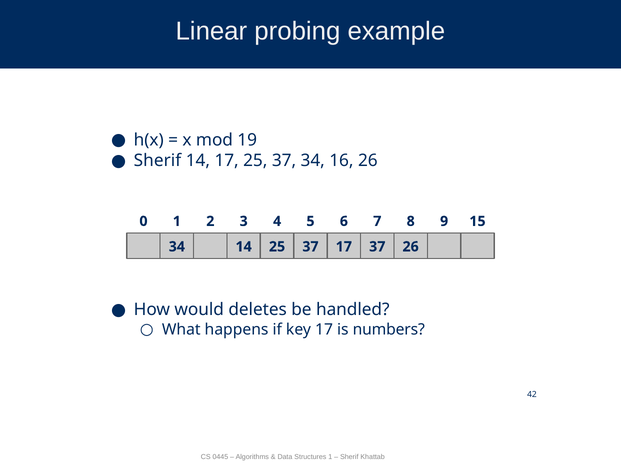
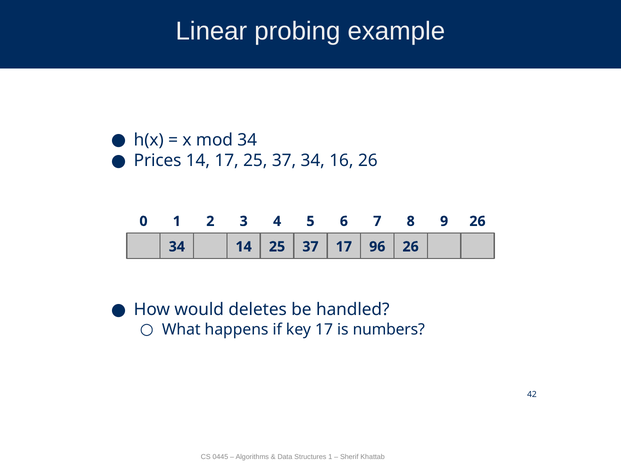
mod 19: 19 -> 34 (247, 140)
Sherif: Sherif -> Prices (158, 160)
9 15: 15 -> 26 (477, 221)
34 37: 37 -> 96 (377, 247)
